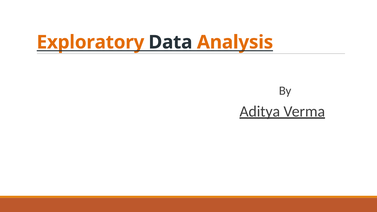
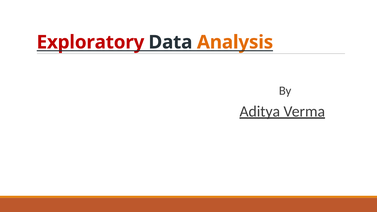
Exploratory colour: orange -> red (90, 42)
